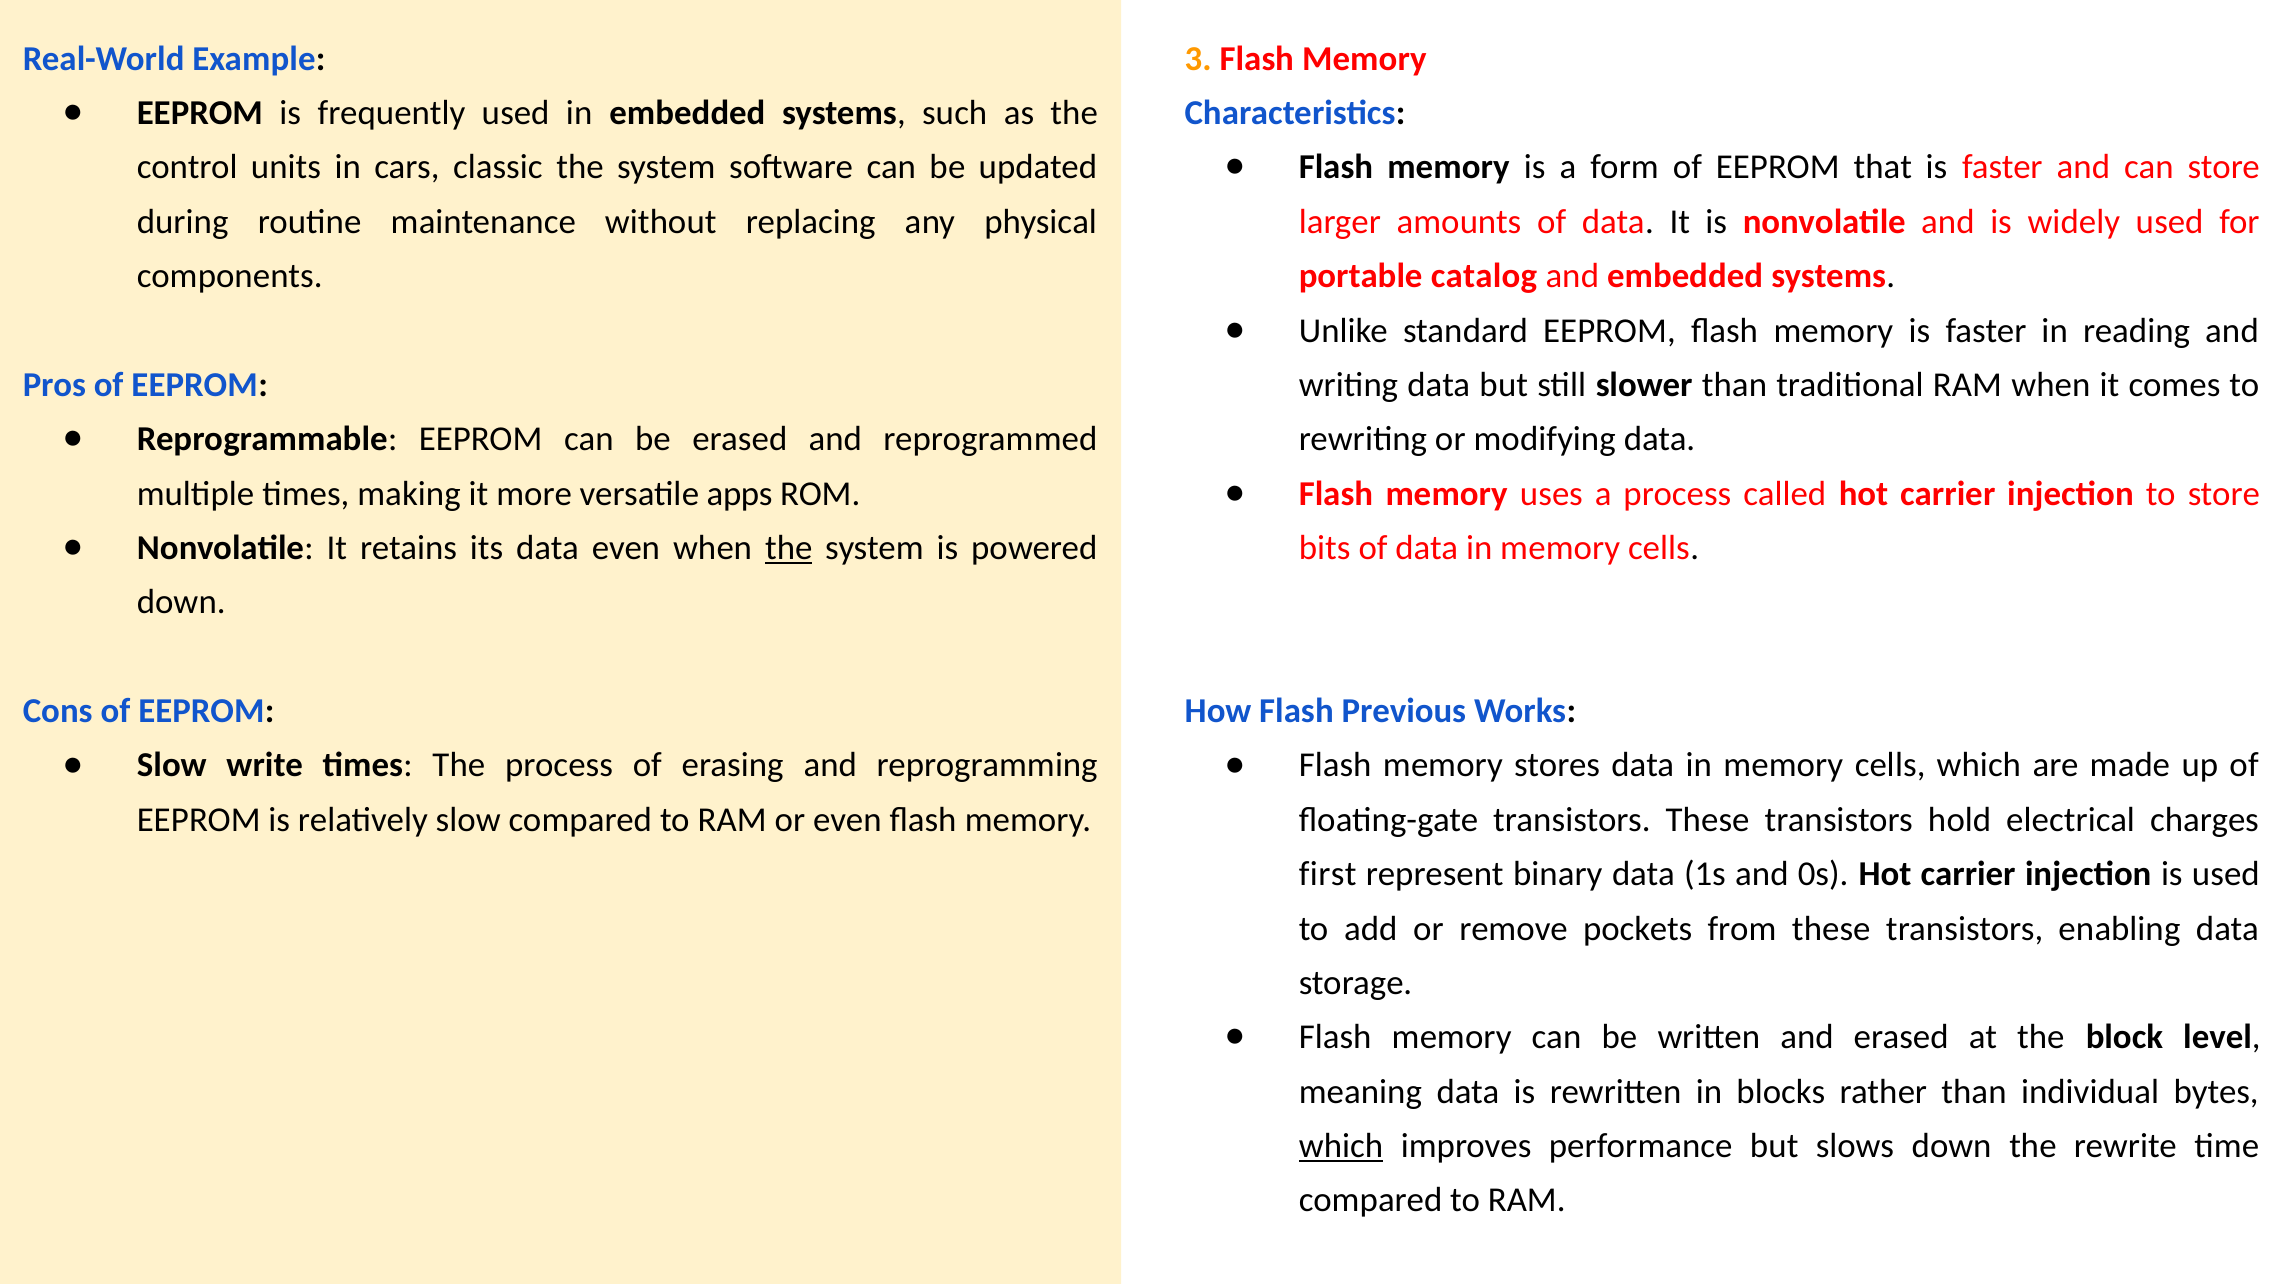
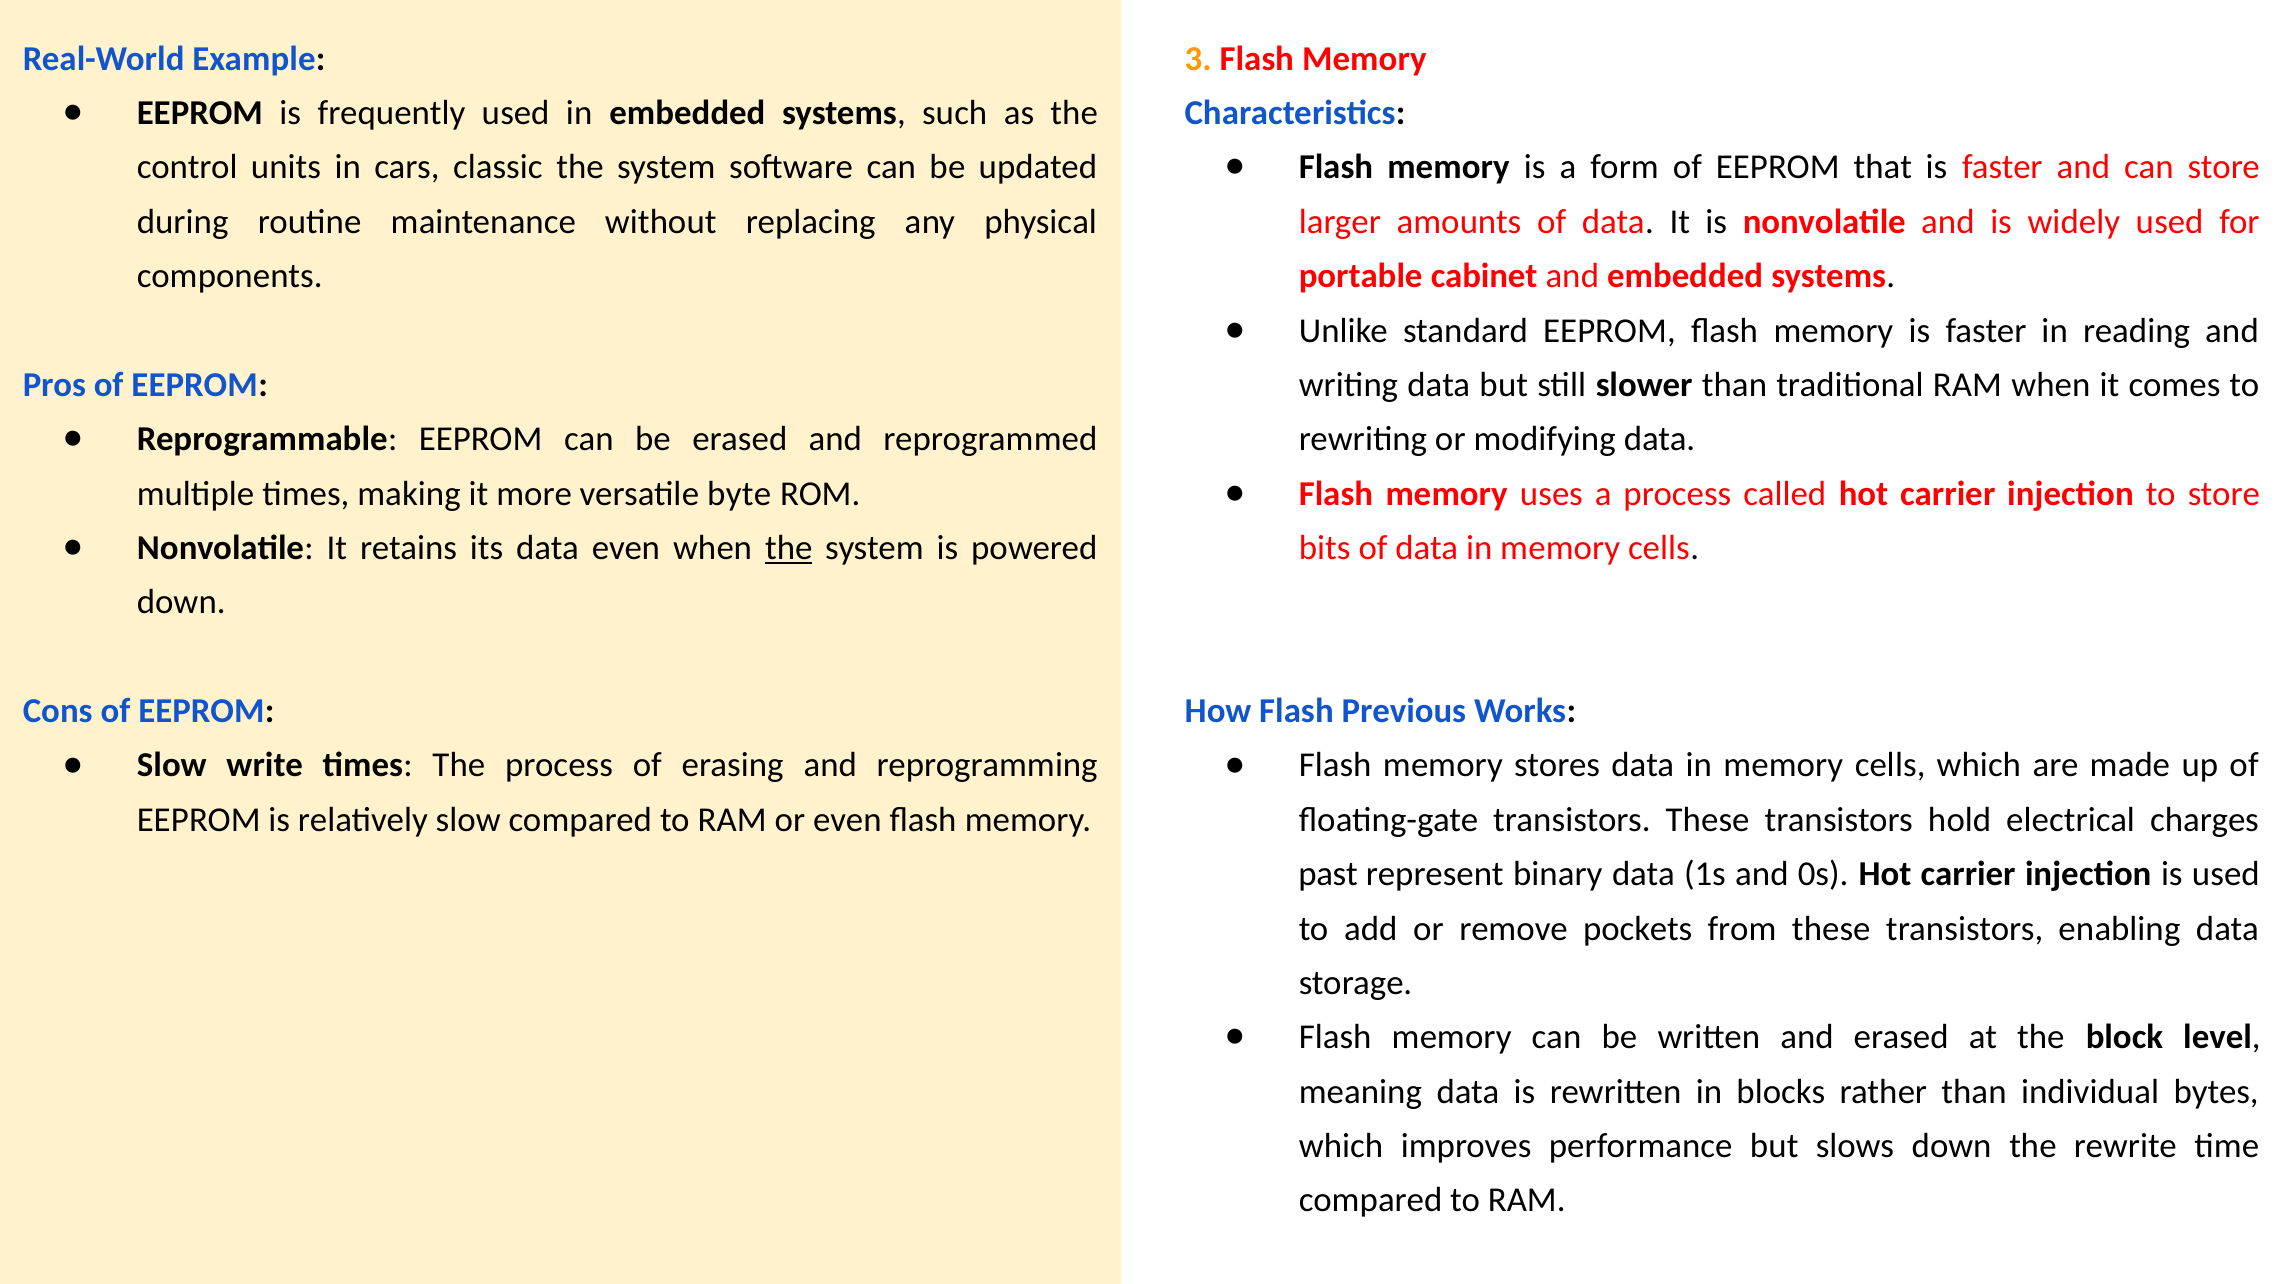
catalog: catalog -> cabinet (1484, 276)
apps: apps -> byte (739, 494)
first: first -> past (1328, 874)
which underline: present -> none (1341, 1146)
